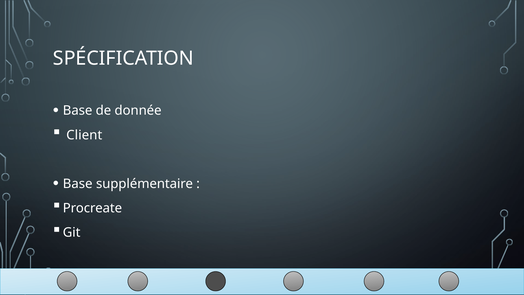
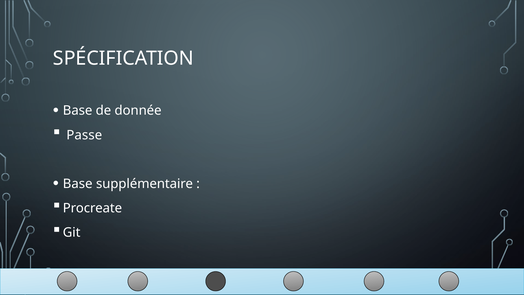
Client: Client -> Passe (84, 135)
